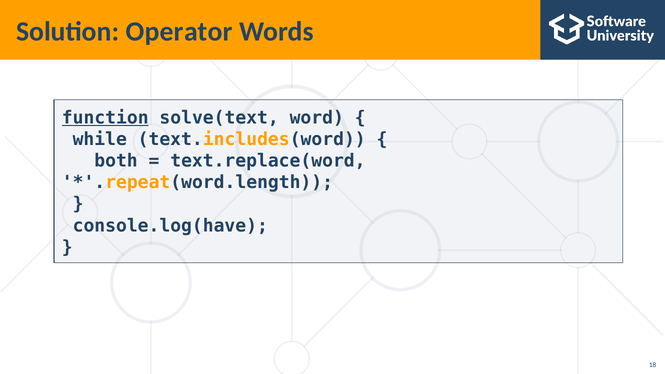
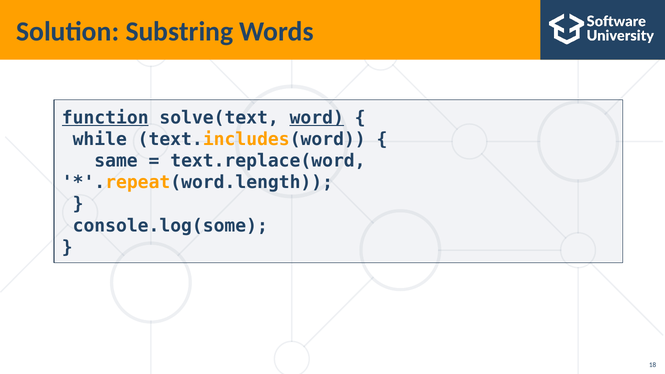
Operator: Operator -> Substring (179, 32)
word underline: none -> present (317, 118)
both: both -> same (116, 161)
console.log(have: console.log(have -> console.log(some (170, 226)
